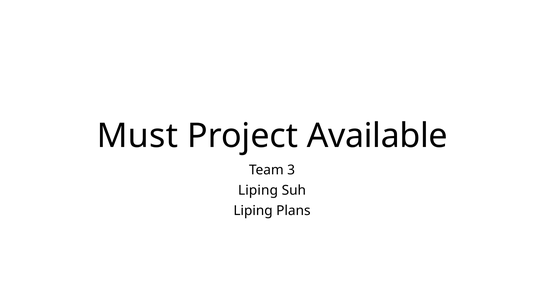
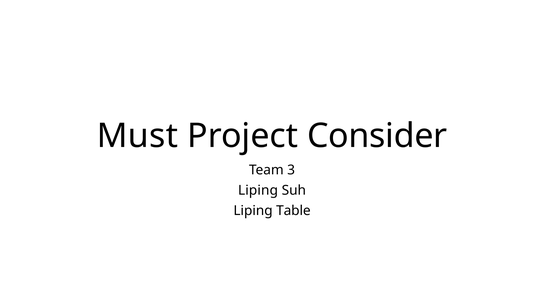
Available: Available -> Consider (377, 136)
Plans: Plans -> Table (293, 211)
